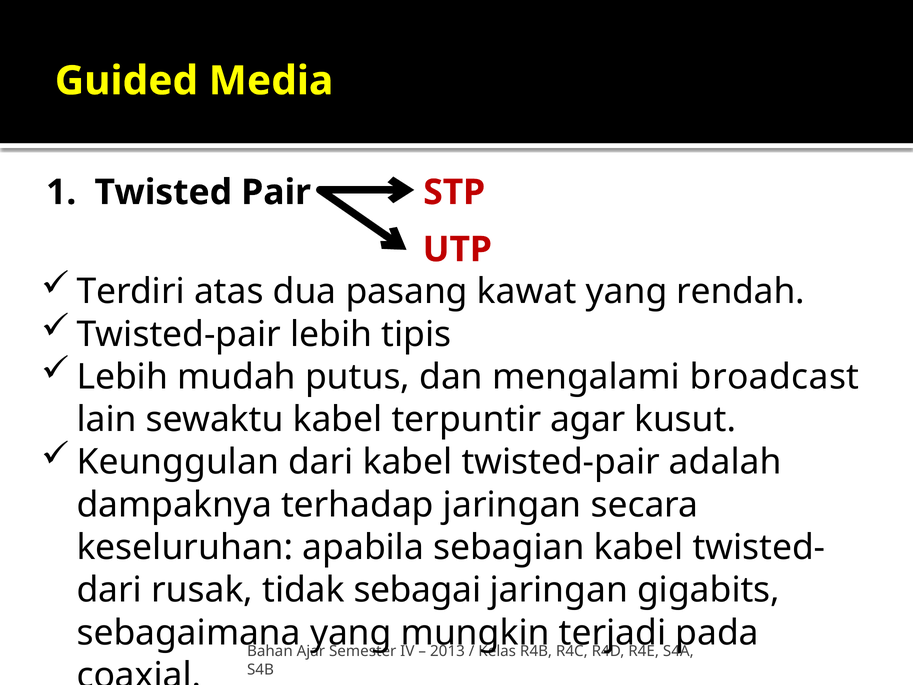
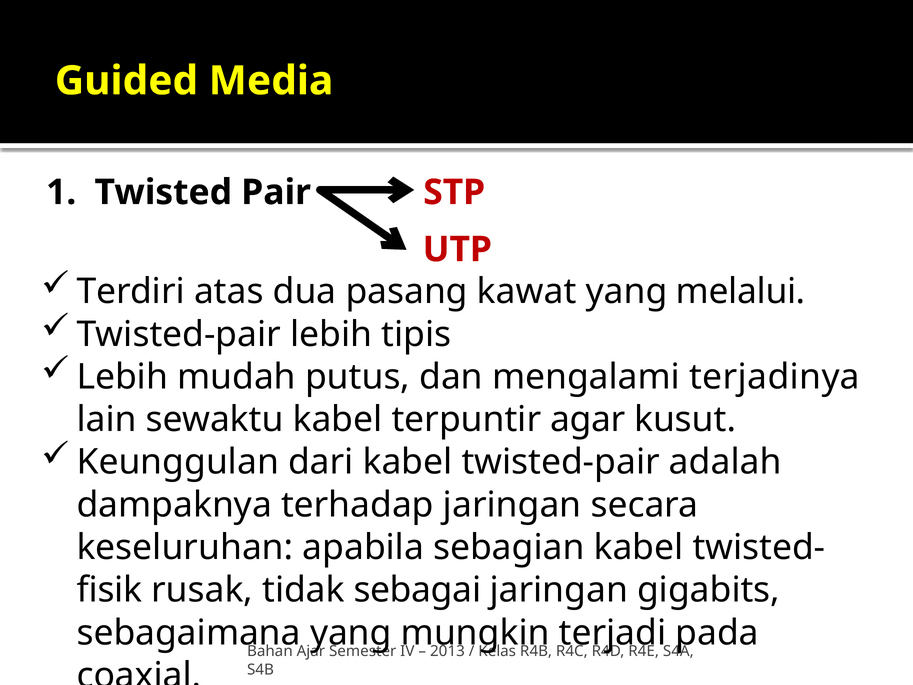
rendah: rendah -> melalui (741, 292)
broadcast: broadcast -> terjadinya (775, 377)
dari: dari -> fisik (109, 590)
